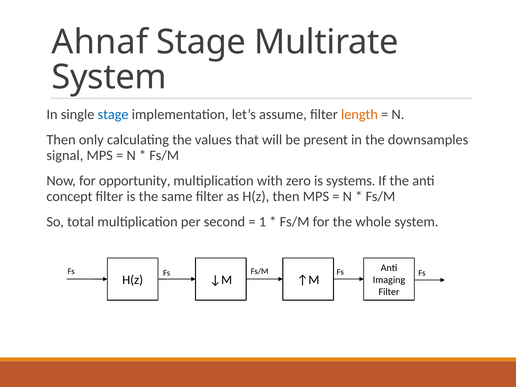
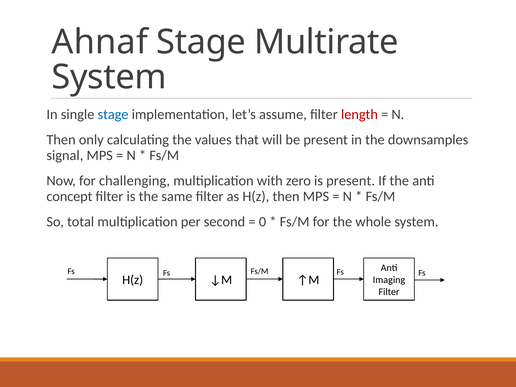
length colour: orange -> red (359, 114)
opportunity: opportunity -> challenging (134, 181)
is systems: systems -> present (351, 181)
1: 1 -> 0 (262, 222)
